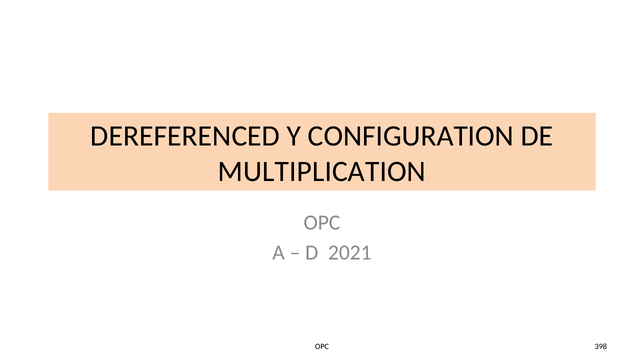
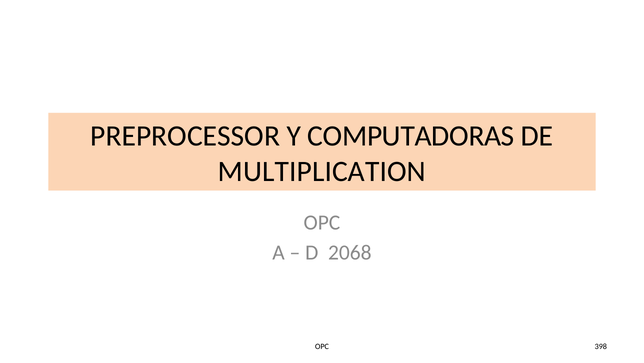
DEREFERENCED: DEREFERENCED -> PREPROCESSOR (185, 136)
CONFIGURATION: CONFIGURATION -> COMPUTADORAS (411, 136)
2021: 2021 -> 2068 (350, 252)
